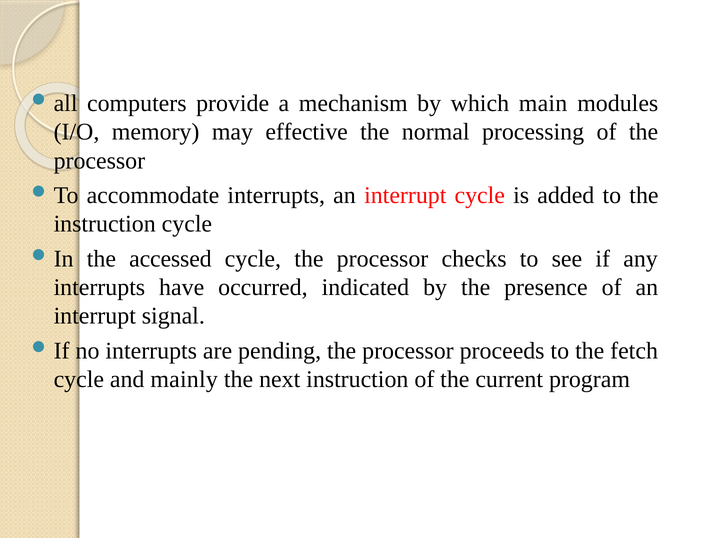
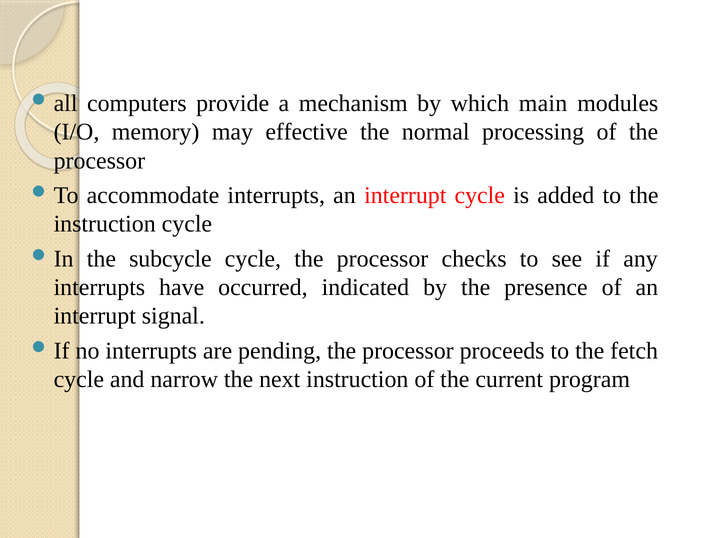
accessed: accessed -> subcycle (170, 259)
mainly: mainly -> narrow (184, 379)
